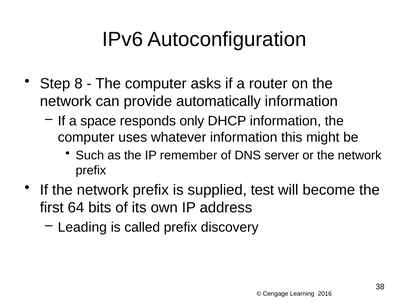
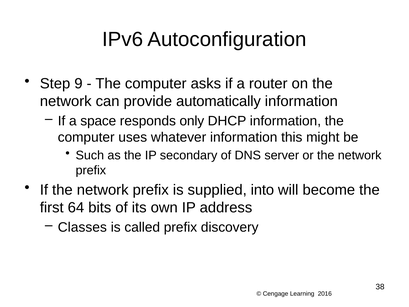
8: 8 -> 9 (78, 84)
remember: remember -> secondary (189, 155)
test: test -> into (262, 190)
Leading: Leading -> Classes (82, 227)
